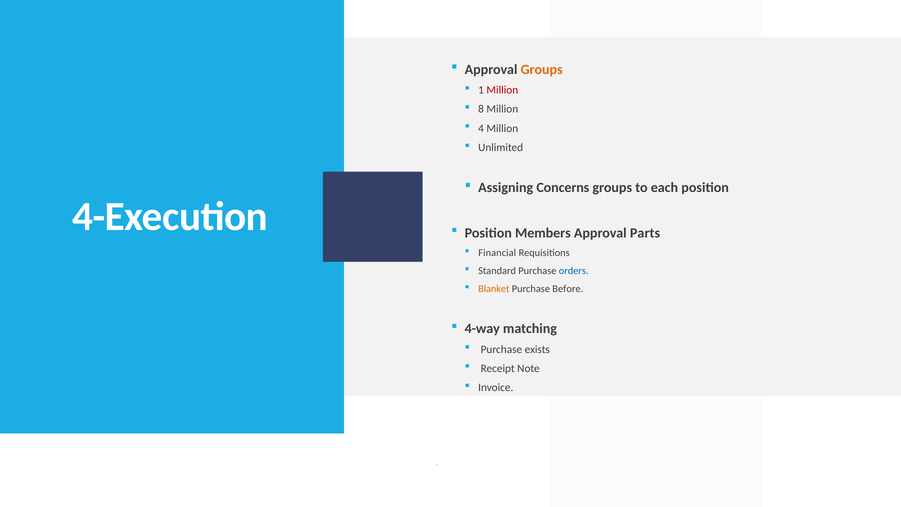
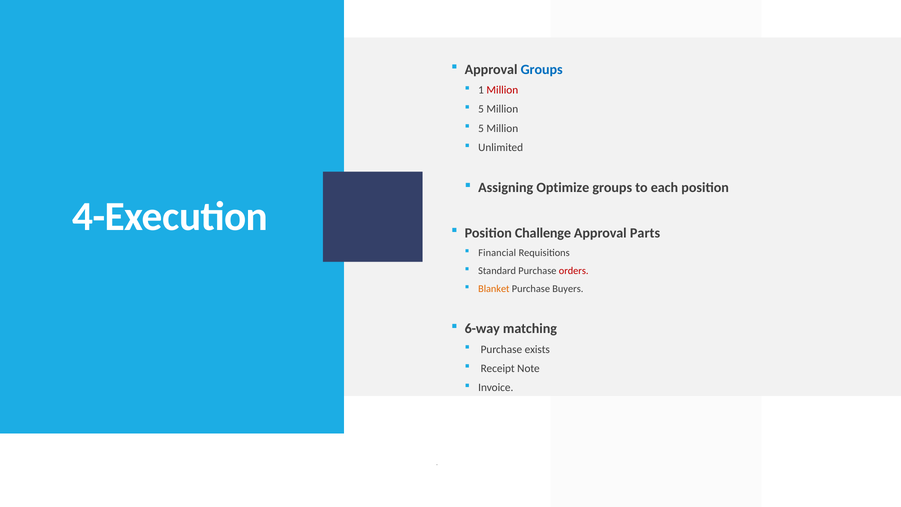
Groups colour: orange -> blue (542, 69)
8: 8 -> 5 (481, 109)
4: 4 -> 5 (481, 128)
Concerns: Concerns -> Optimize (563, 188)
Members: Members -> Challenge (543, 233)
orders colour: blue -> red (574, 271)
Before: Before -> Buyers (568, 289)
4-way: 4-way -> 6-way (482, 329)
